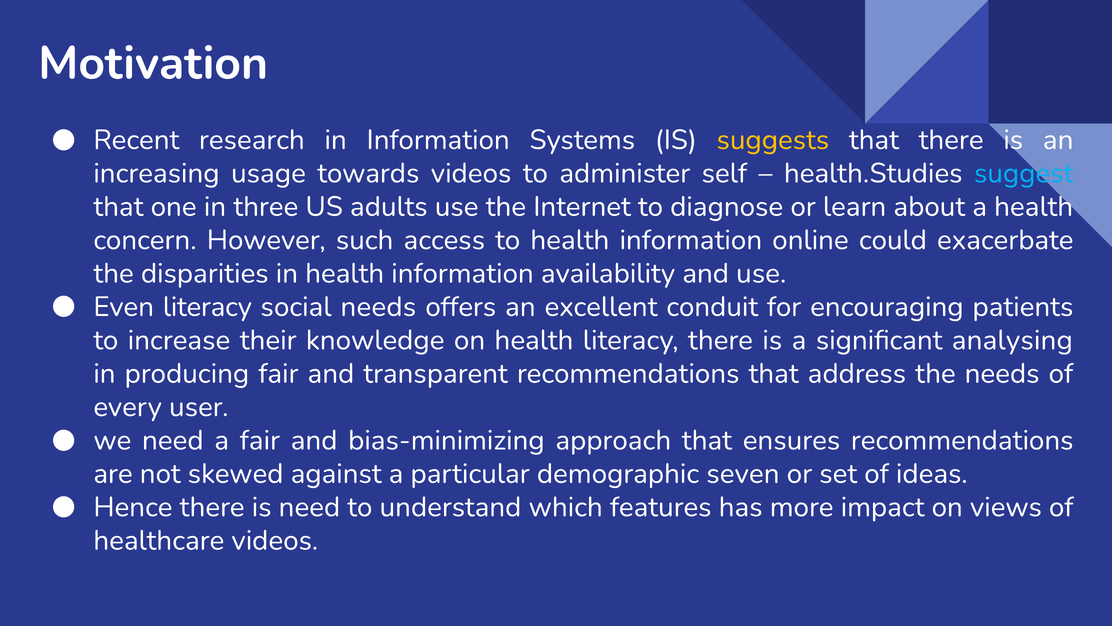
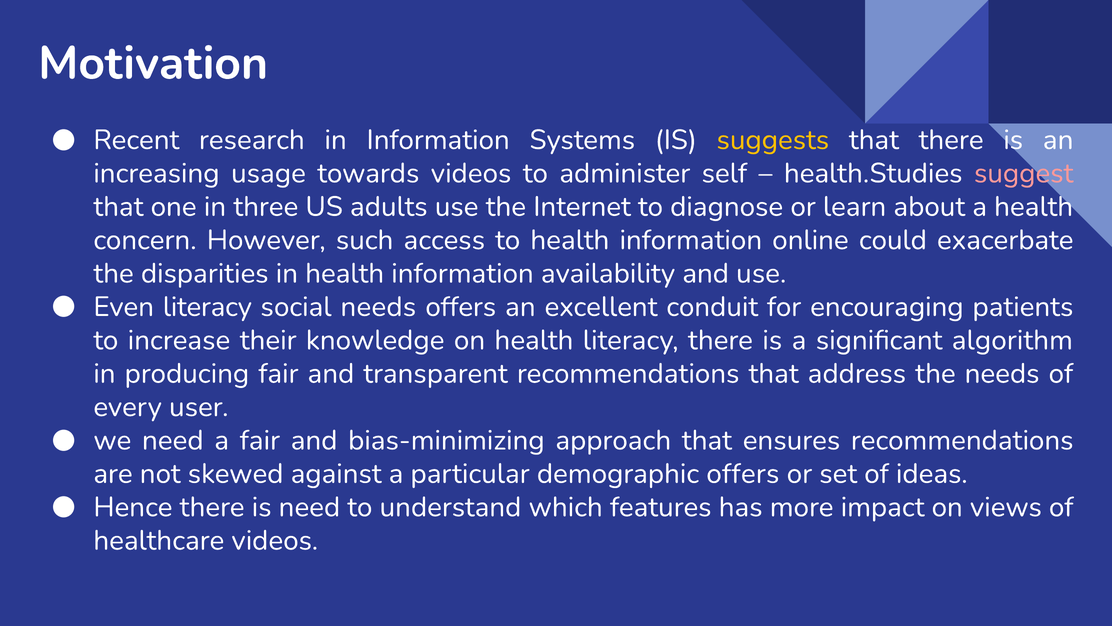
suggest colour: light blue -> pink (1024, 173)
analysing: analysing -> algorithm (1012, 340)
demographic seven: seven -> offers (743, 473)
